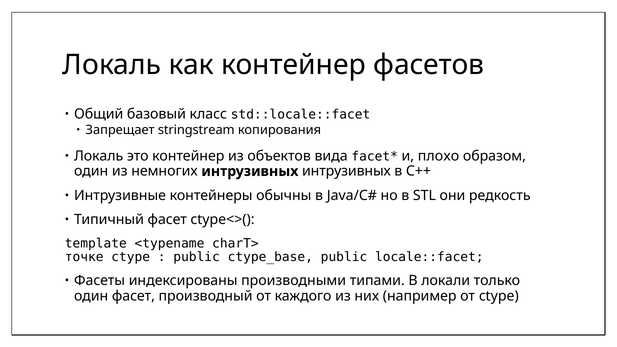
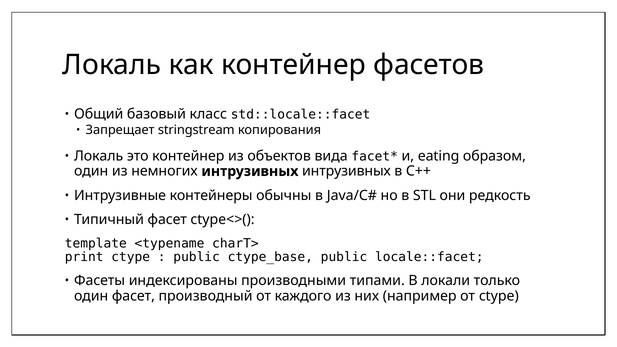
плохо: плохо -> eating (439, 156)
точке: точке -> print (84, 257)
